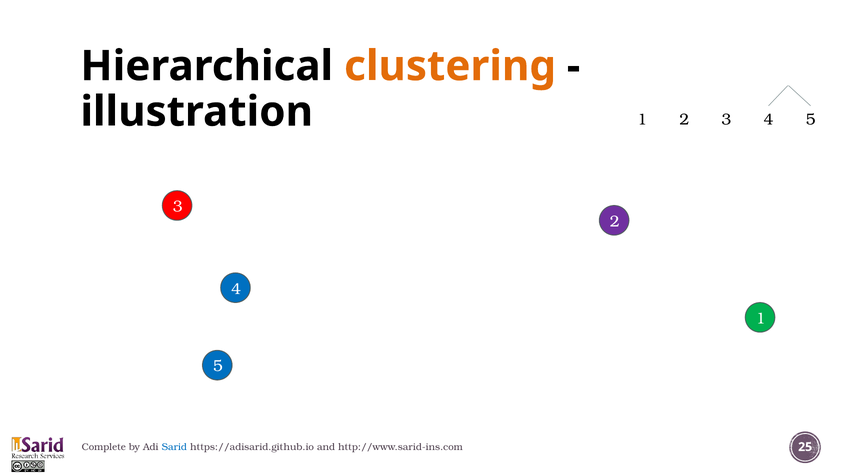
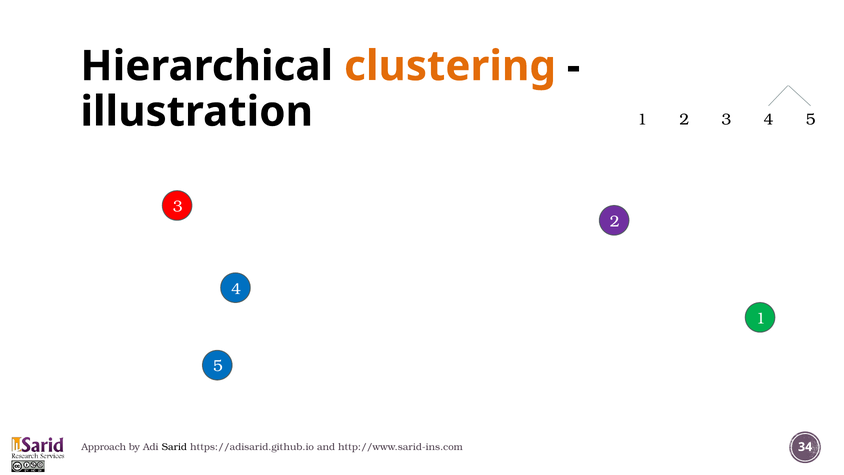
Complete: Complete -> Approach (104, 447)
Sarid colour: blue -> black (174, 447)
25: 25 -> 34 (805, 447)
